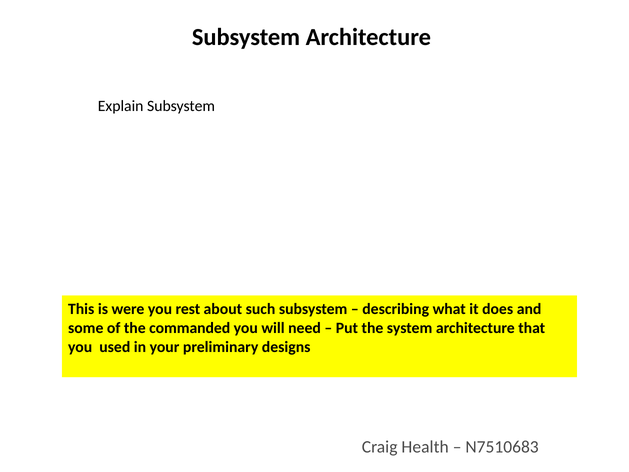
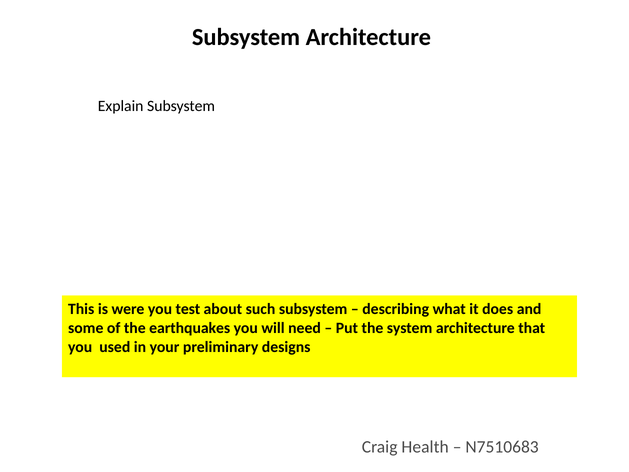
rest: rest -> test (188, 309)
commanded: commanded -> earthquakes (190, 328)
